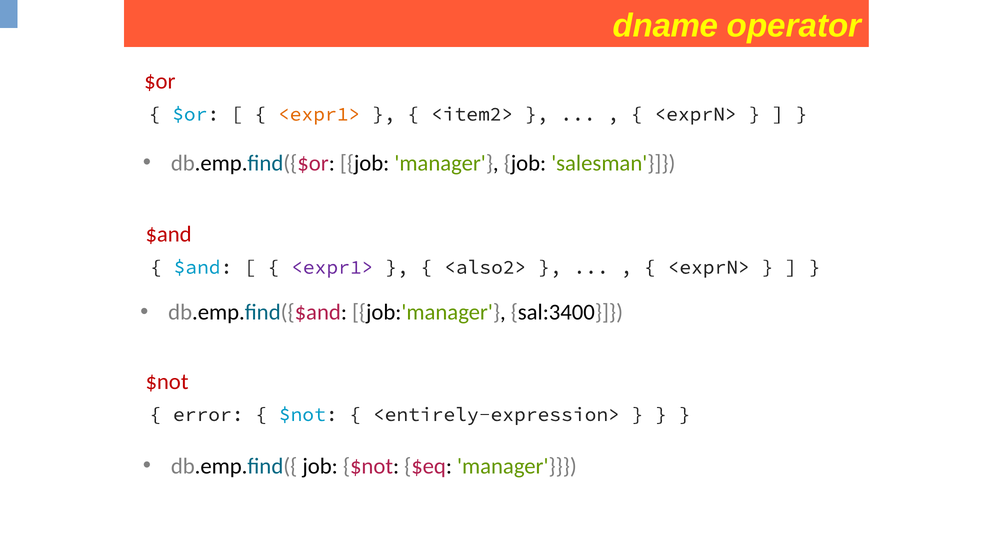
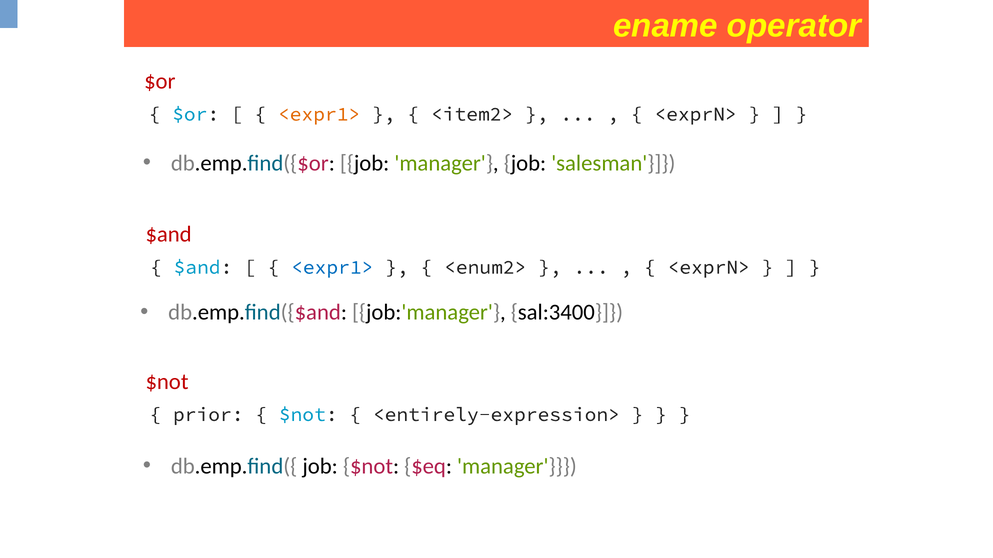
dname: dname -> ename (665, 26)
<expr1> colour: purple -> blue (332, 267)
<also2>: <also2> -> <enum2> (485, 267)
error: error -> prior (208, 415)
